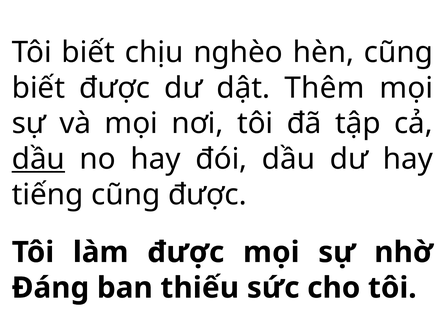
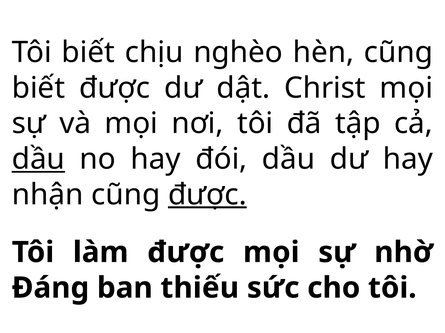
Thêm: Thêm -> Christ (325, 88)
tiếng: tiếng -> nhận (48, 195)
được underline: none -> present (207, 195)
